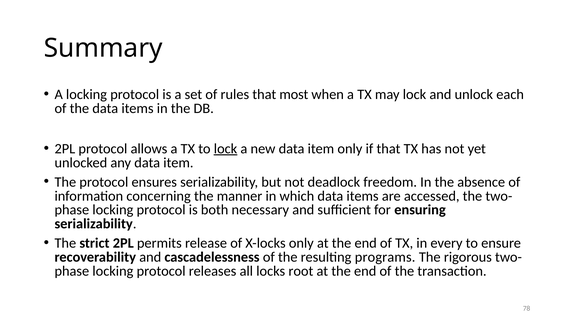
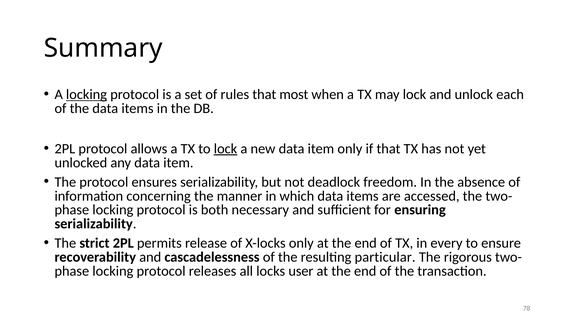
locking underline: none -> present (86, 95)
programs: programs -> particular (385, 257)
root: root -> user (301, 271)
